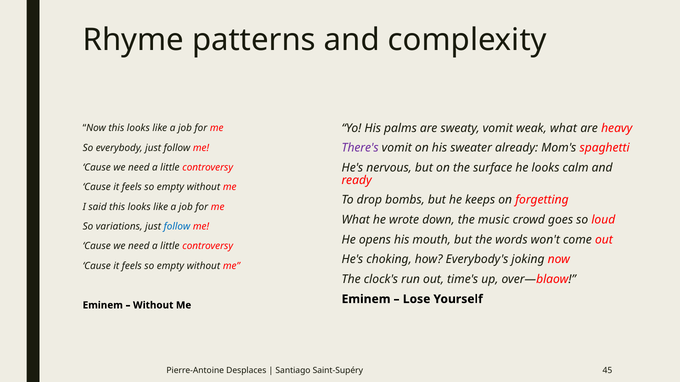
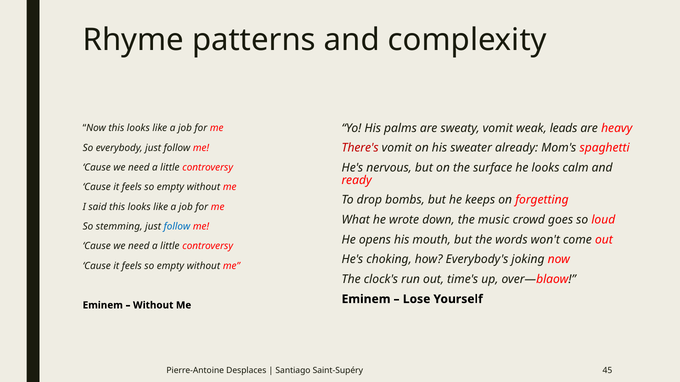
weak what: what -> leads (564, 128)
There's colour: purple -> red (360, 148)
variations: variations -> stemming (119, 227)
